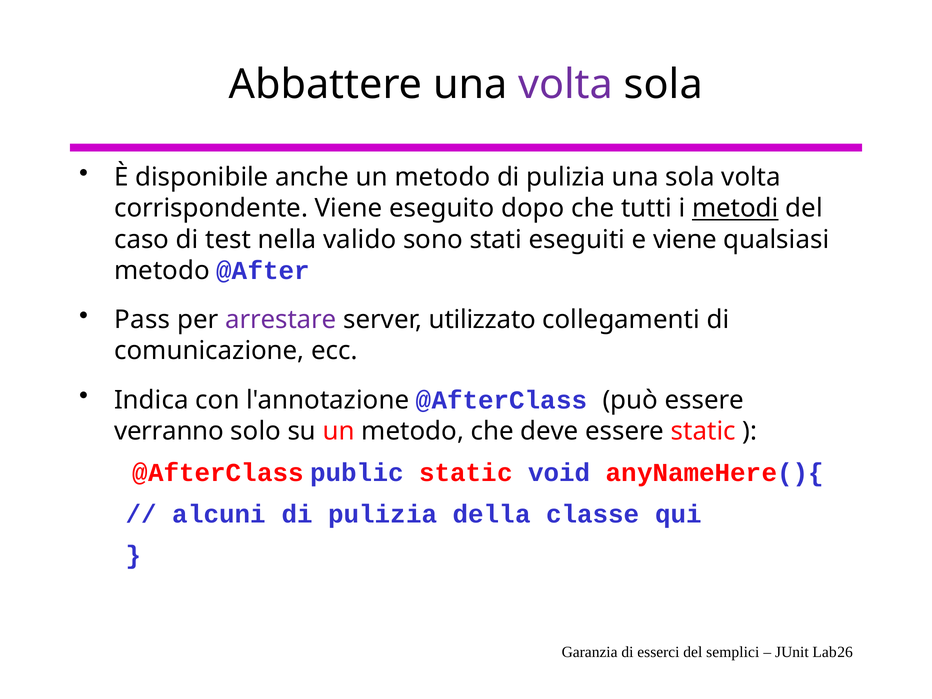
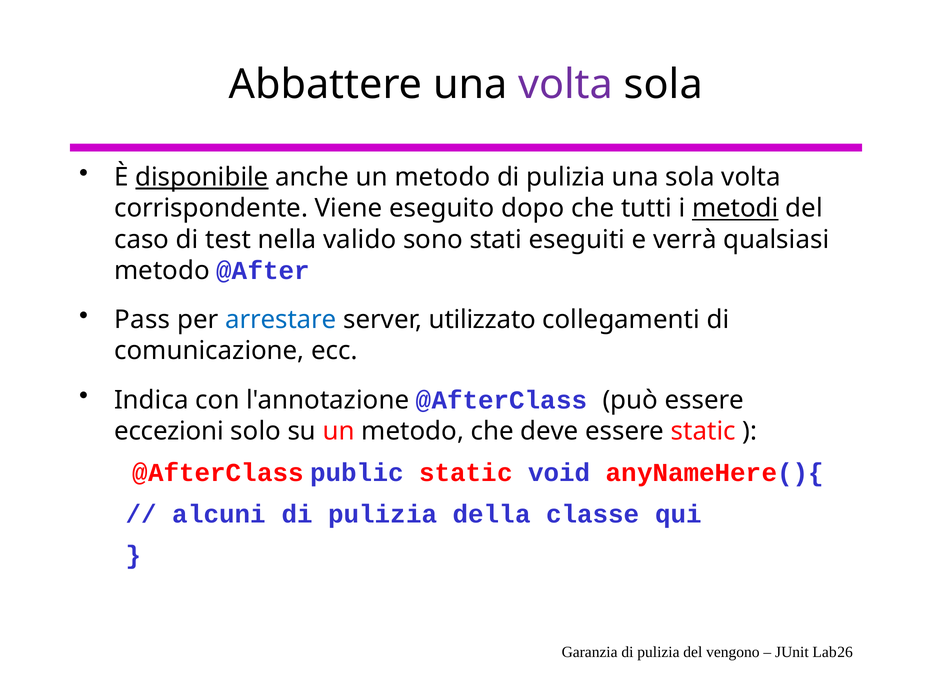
disponibile underline: none -> present (202, 177)
e viene: viene -> verrà (685, 239)
arrestare colour: purple -> blue (281, 320)
verranno: verranno -> eccezioni (169, 431)
Garanzia di esserci: esserci -> pulizia (658, 652)
semplici: semplici -> vengono (733, 652)
